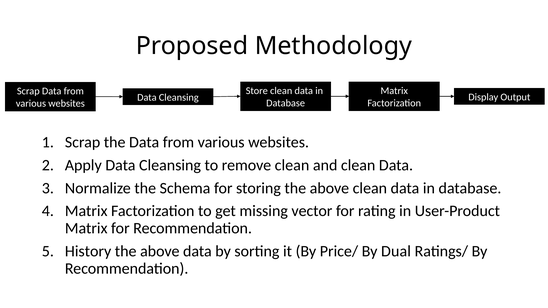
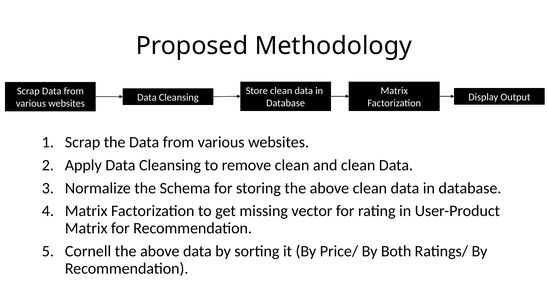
History: History -> Cornell (88, 251)
Dual: Dual -> Both (396, 251)
